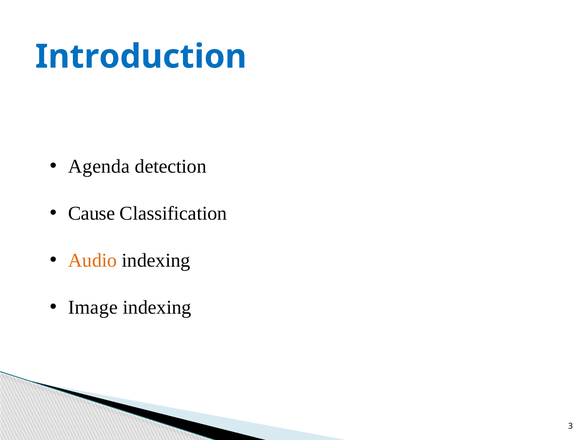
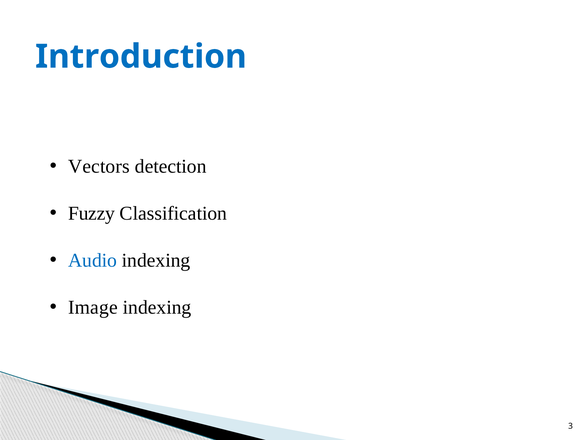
Agenda: Agenda -> Vectors (99, 167)
Cause: Cause -> Fuzzy (92, 214)
Audio colour: orange -> blue (93, 261)
